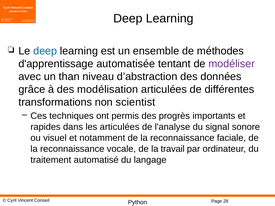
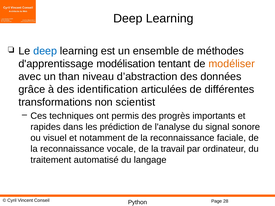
automatisée: automatisée -> modélisation (126, 64)
modéliser colour: purple -> orange (232, 64)
modélisation: modélisation -> identification (108, 90)
les articulées: articulées -> prédiction (120, 127)
